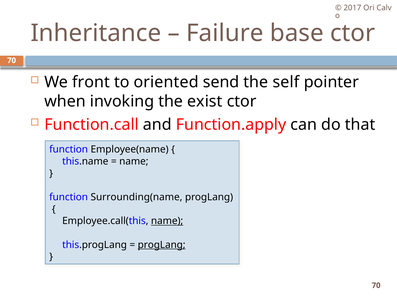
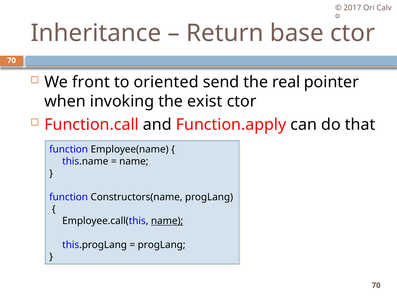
Failure: Failure -> Return (225, 33)
self: self -> real (286, 82)
Surrounding(name: Surrounding(name -> Constructors(name (137, 197)
progLang underline: present -> none (162, 245)
